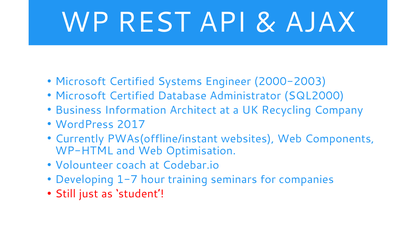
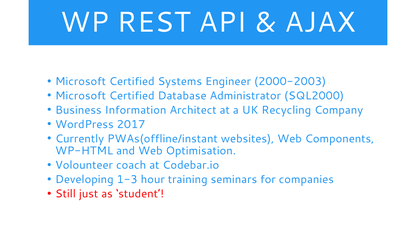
1-7: 1-7 -> 1-3 (127, 179)
